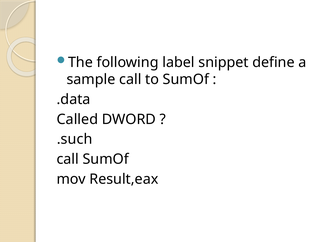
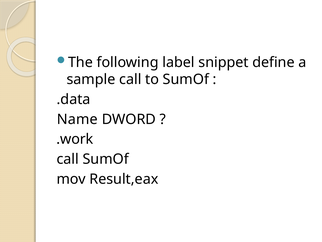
Called: Called -> Name (77, 119)
.such: .such -> .work (75, 139)
